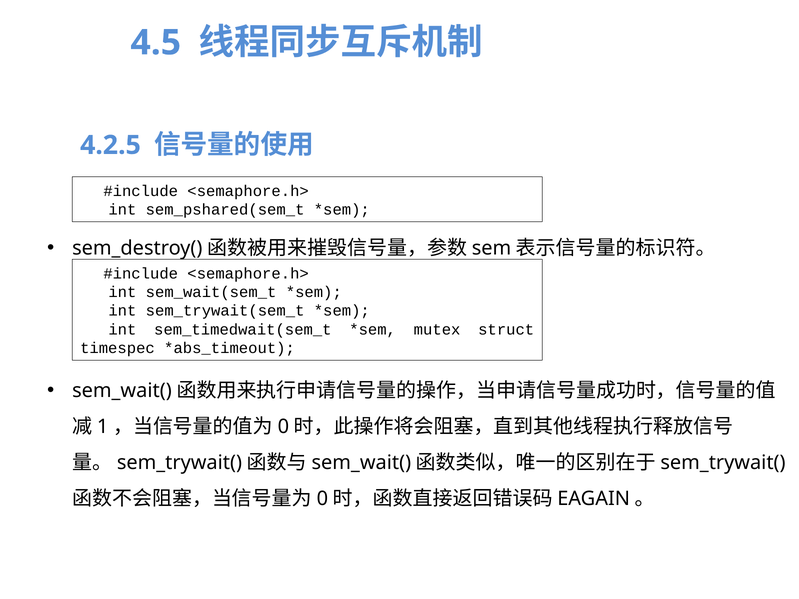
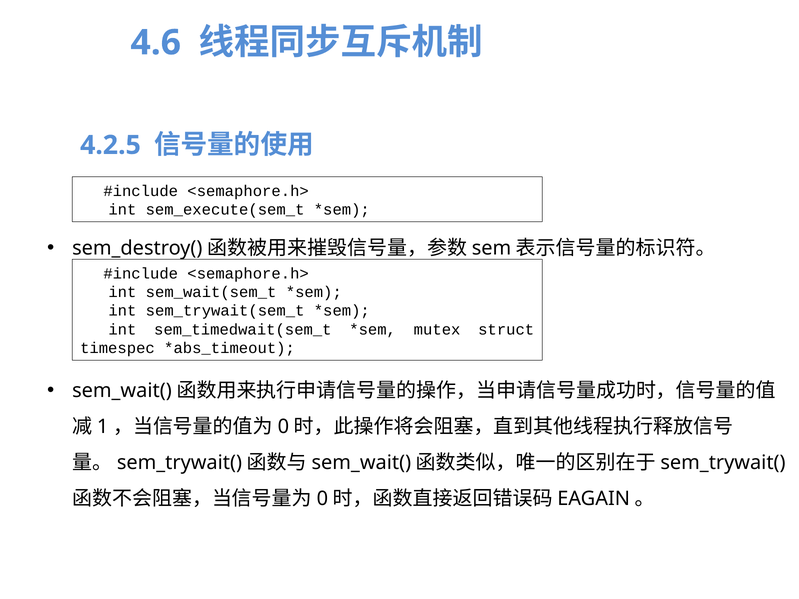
4.5: 4.5 -> 4.6 (156, 43)
sem_pshared(sem_t: sem_pshared(sem_t -> sem_execute(sem_t (225, 210)
